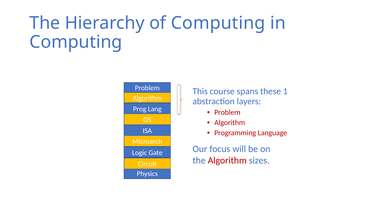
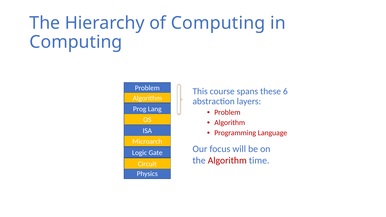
1: 1 -> 6 (285, 91)
sizes: sizes -> time (259, 161)
